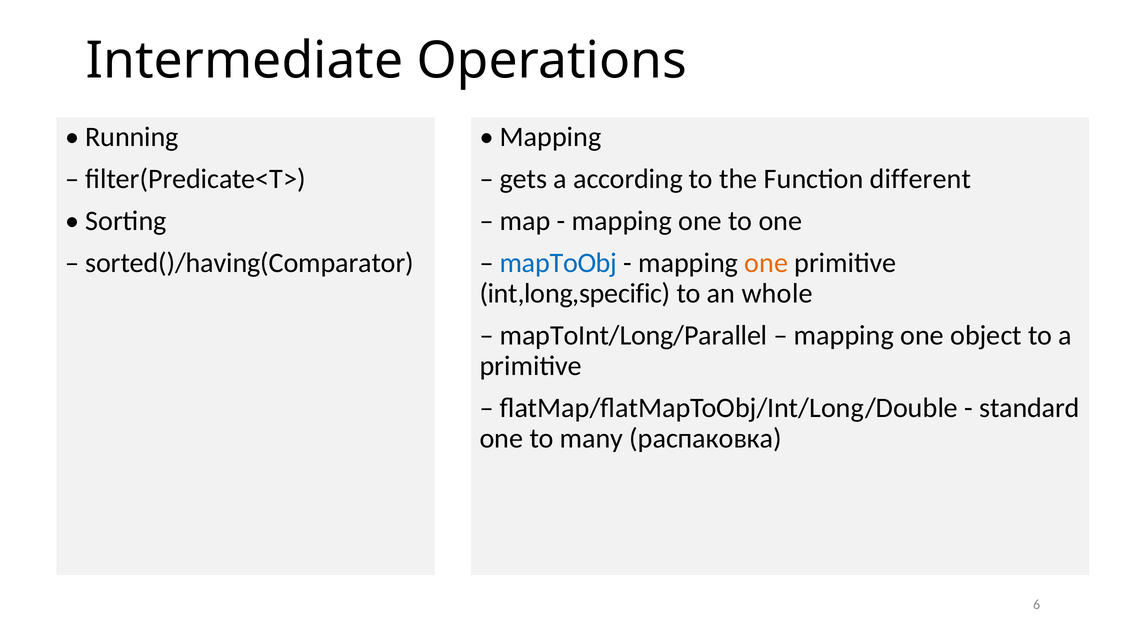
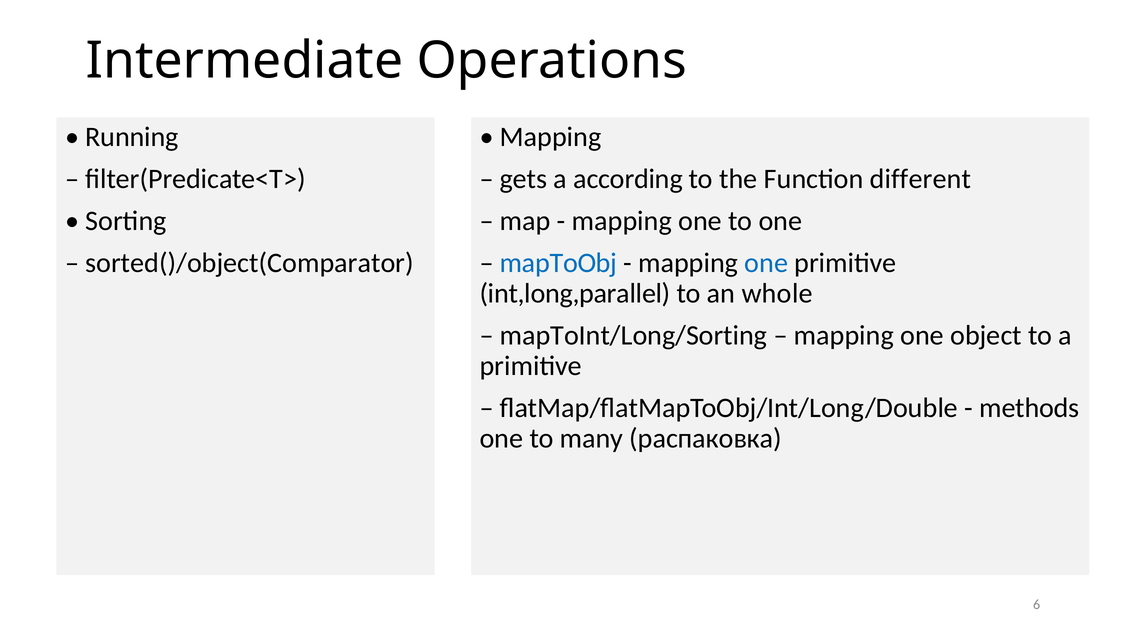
sorted()/having(Comparator: sorted()/having(Comparator -> sorted()/object(Comparator (250, 263)
one colour: orange -> blue (766, 263)
int,long,specific: int,long,specific -> int,long,parallel (575, 294)
mapToInt/Long/Parallel: mapToInt/Long/Parallel -> mapToInt/Long/Sorting (634, 336)
standard: standard -> methods (1029, 408)
